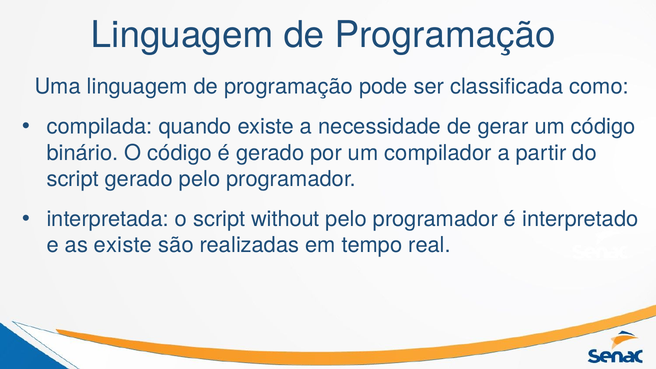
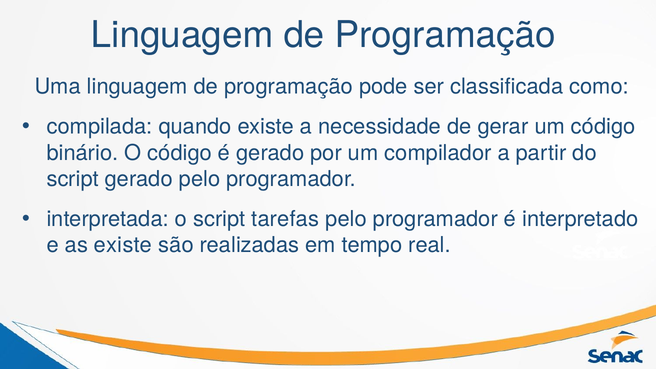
without: without -> tarefas (285, 219)
